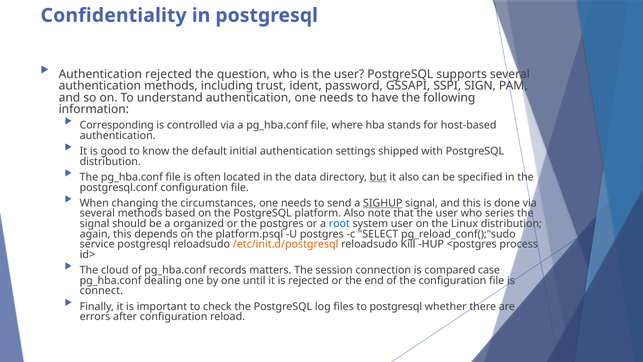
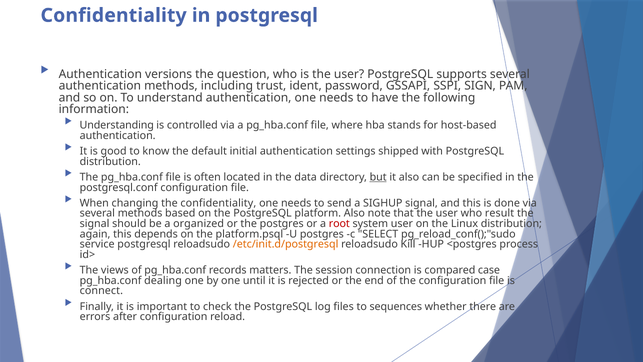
Authentication rejected: rejected -> versions (169, 74)
Corresponding: Corresponding -> Understanding (117, 125)
the circumstances: circumstances -> confidentiality (218, 203)
SIGHUP underline: present -> none (383, 203)
series: series -> result (500, 213)
root colour: blue -> red (339, 224)
cloud: cloud -> views (115, 270)
to postgresql: postgresql -> sequences (396, 306)
